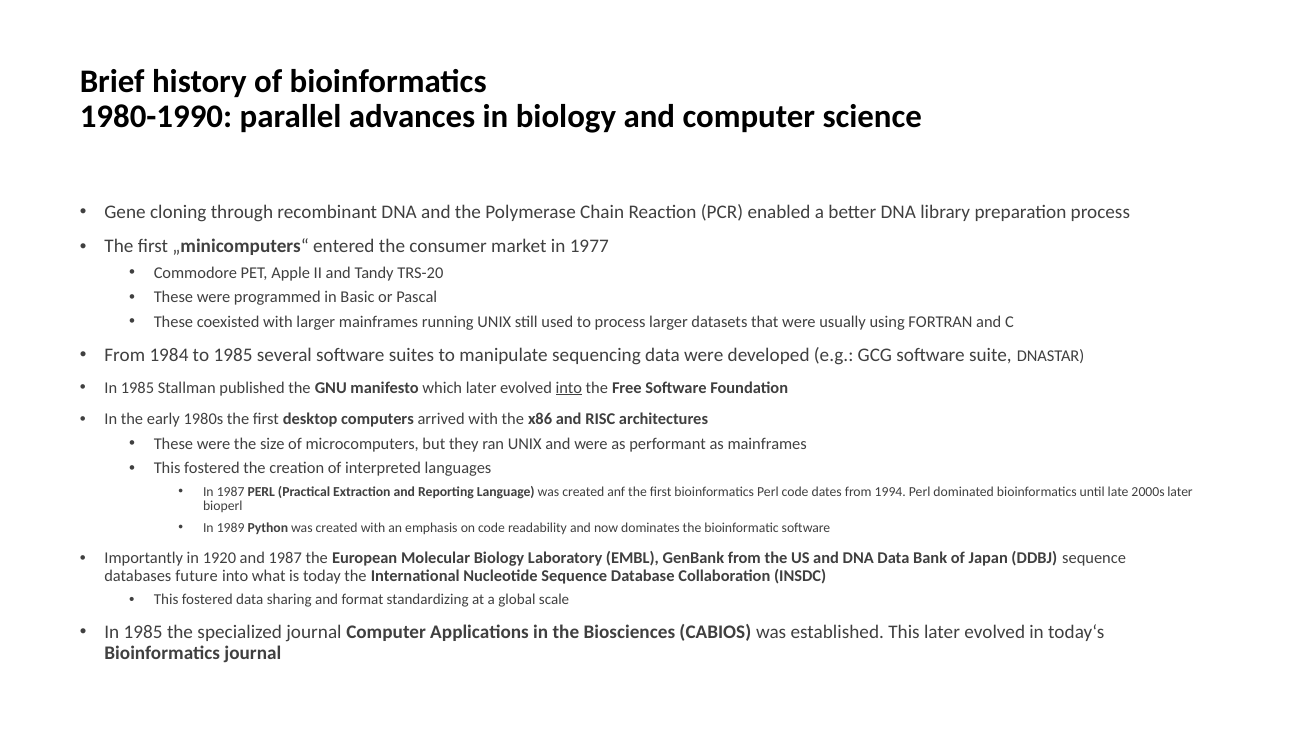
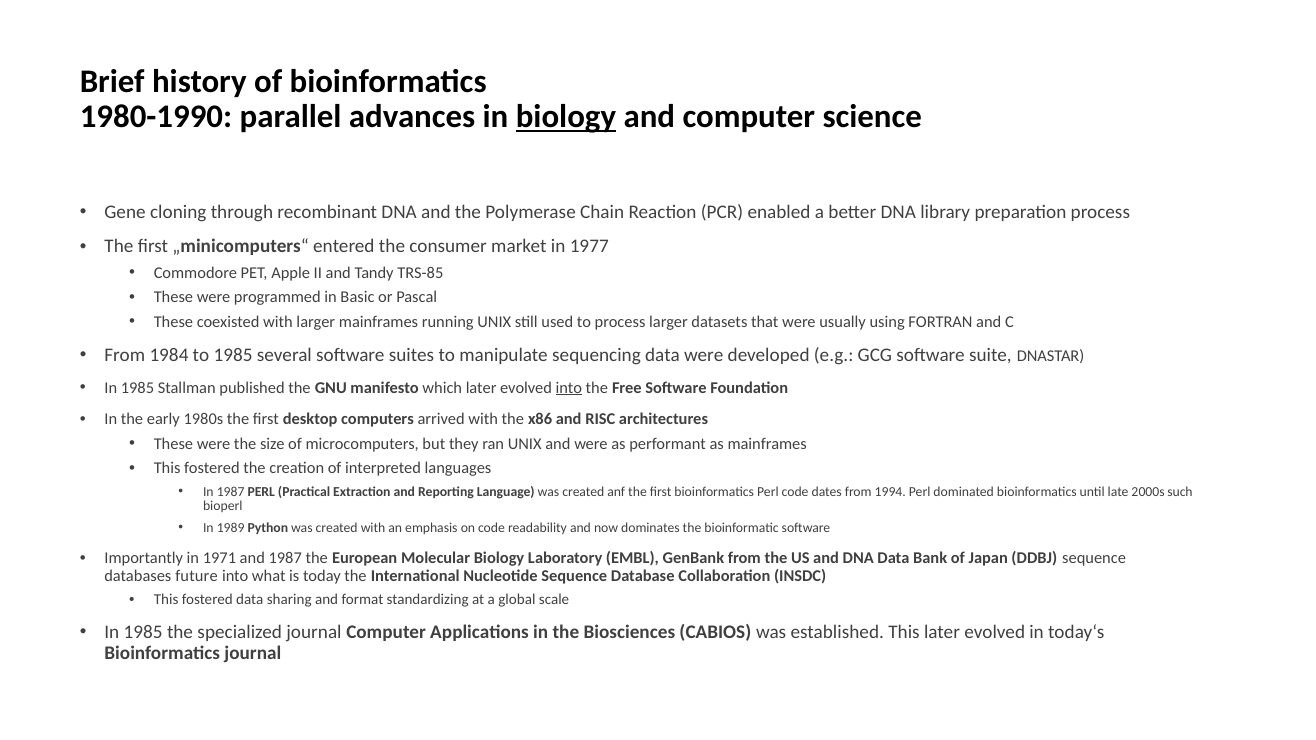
biology underline: none -> present (566, 117)
TRS-20: TRS-20 -> TRS-85 (420, 273)
2000s later: later -> such (1180, 492)
1920: 1920 -> 1971 (219, 558)
